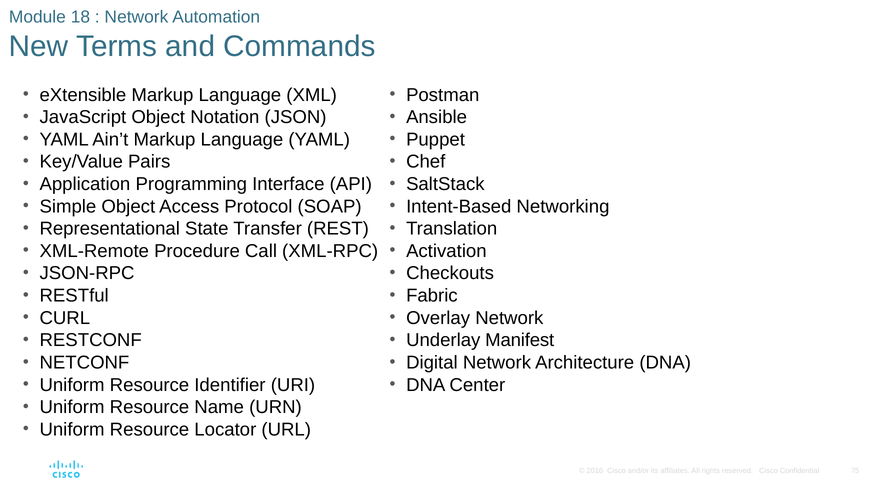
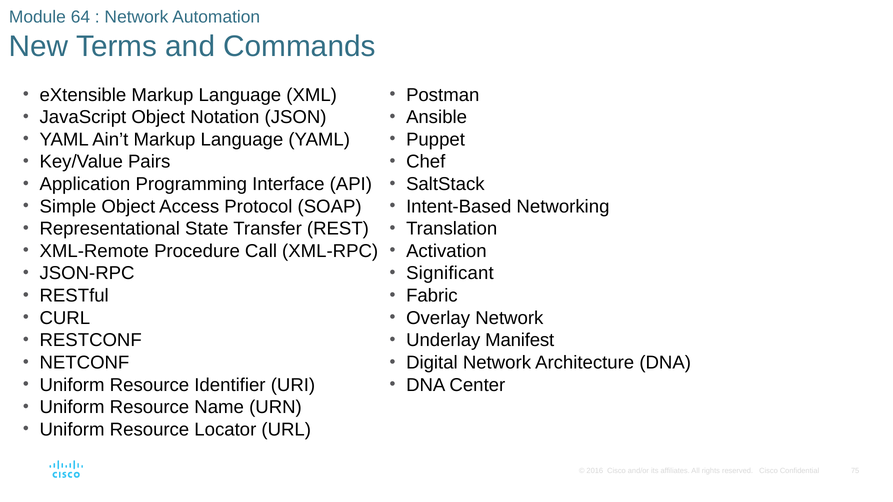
18: 18 -> 64 (80, 17)
Checkouts: Checkouts -> Significant (450, 274)
